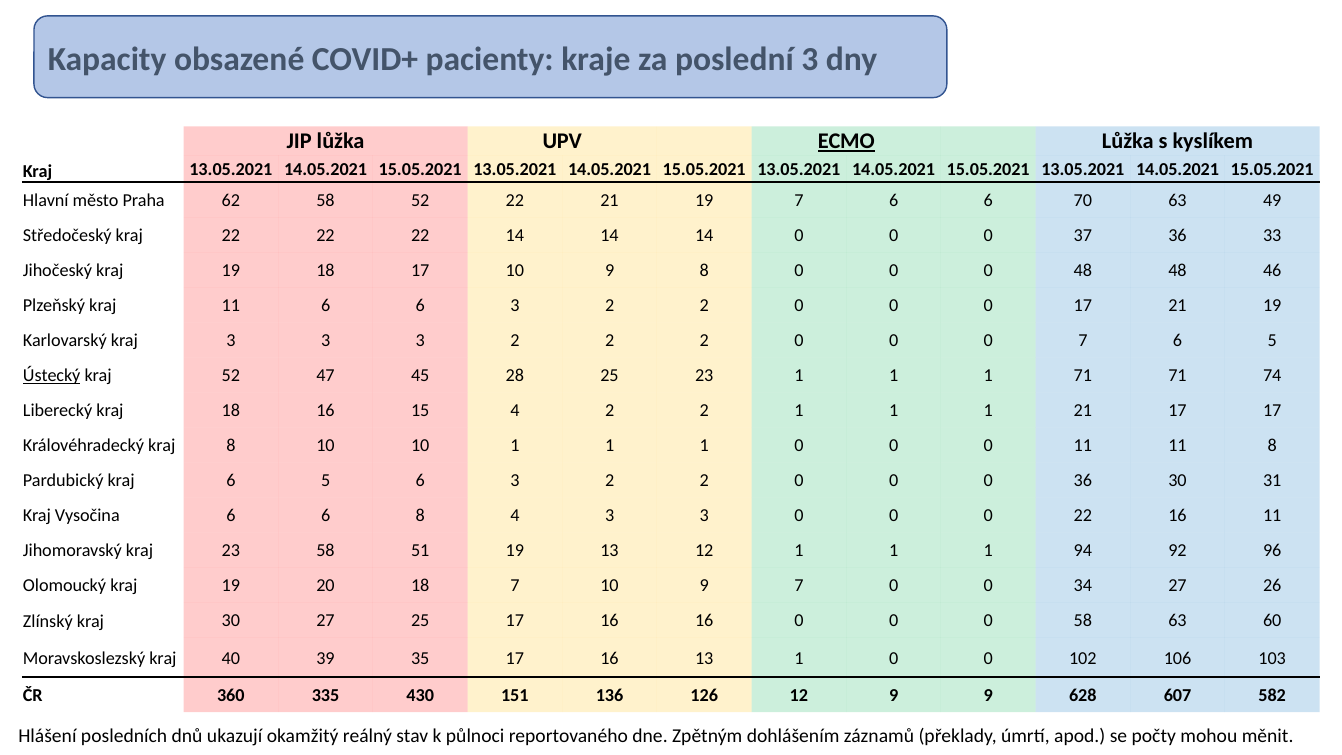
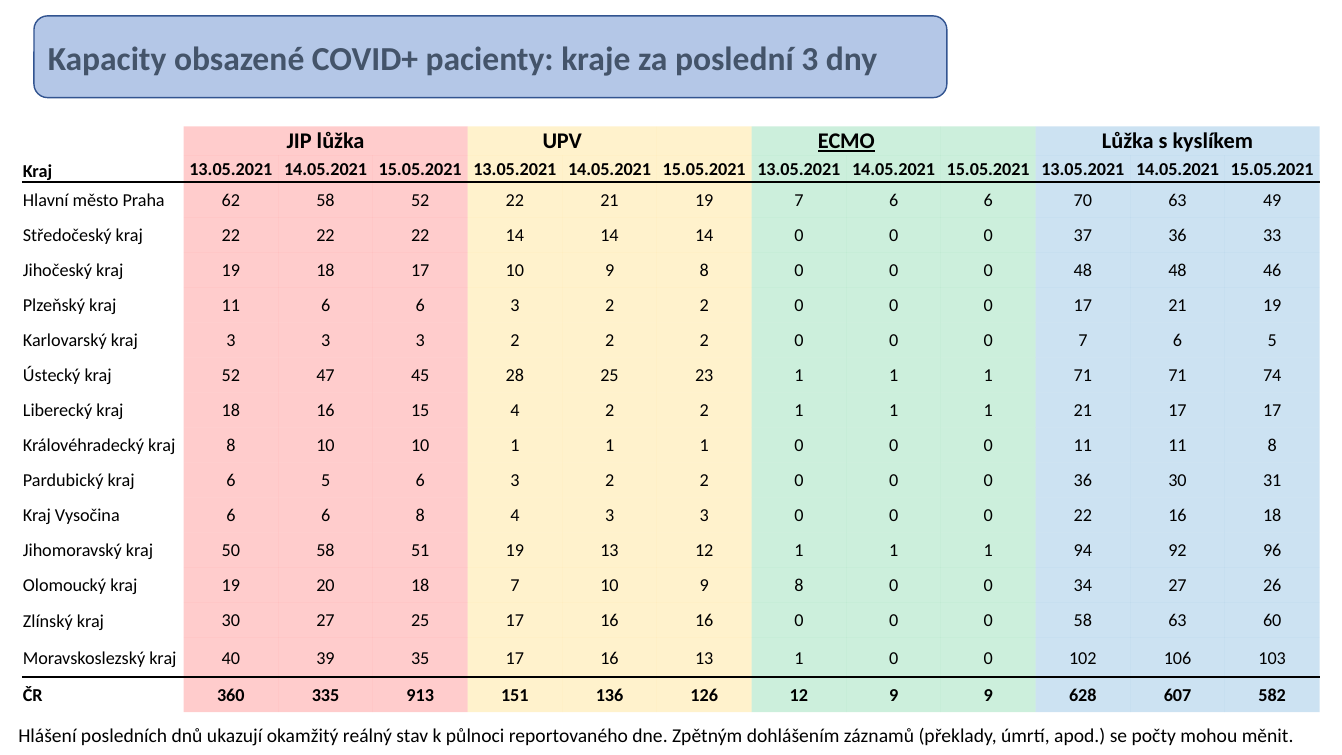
Ústecký underline: present -> none (52, 375)
16 11: 11 -> 18 (1272, 516)
kraj 23: 23 -> 50 (231, 551)
7 10 9 7: 7 -> 8 (799, 586)
430: 430 -> 913 (420, 695)
